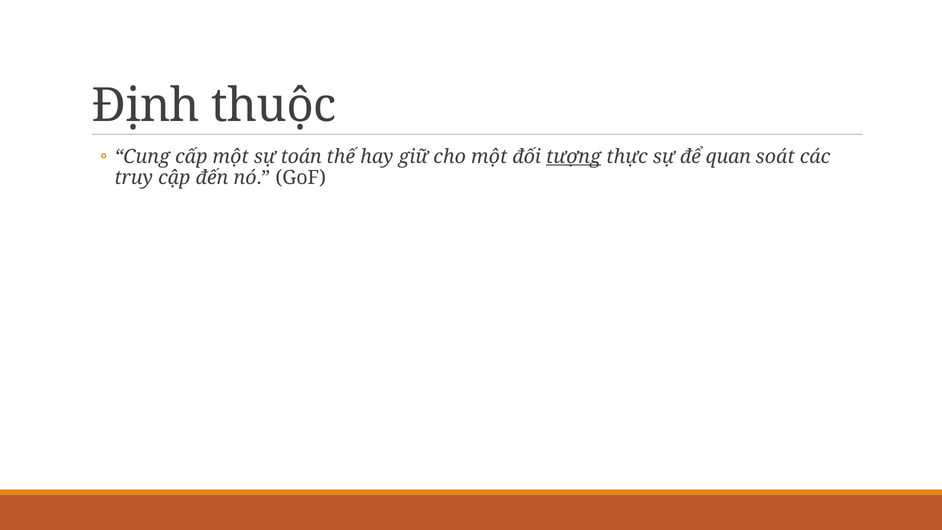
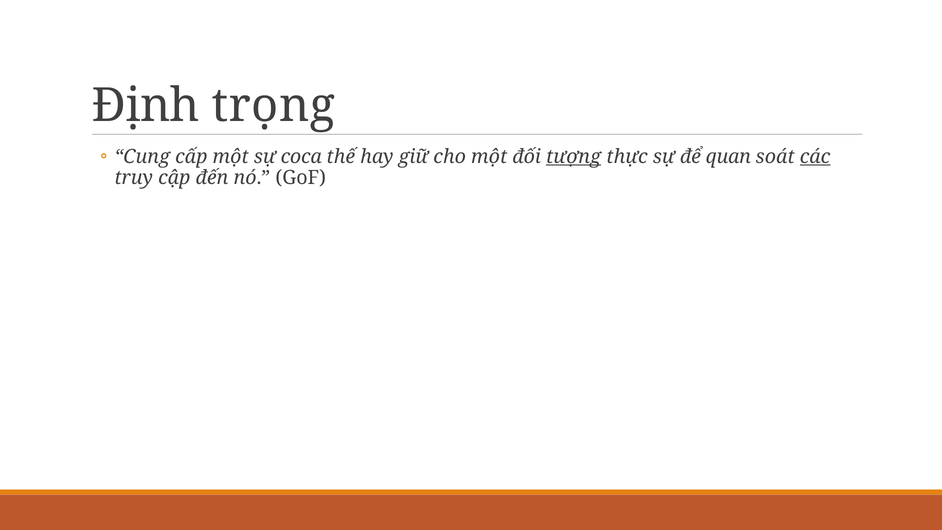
thuộc: thuộc -> trọng (273, 106)
toán: toán -> coca (301, 157)
các underline: none -> present (815, 157)
